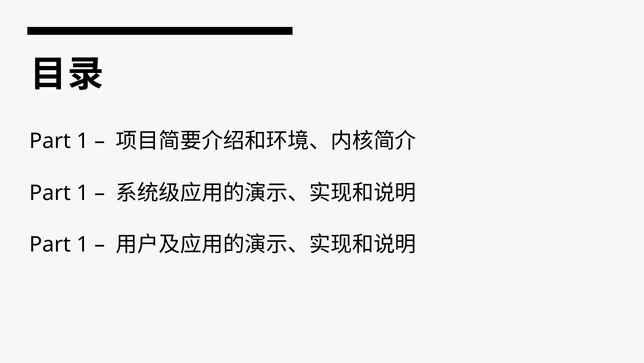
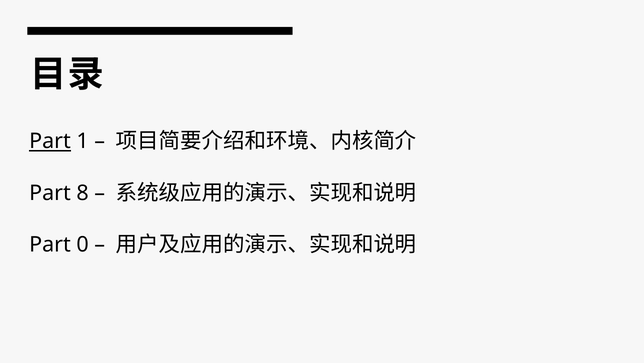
Part underline: none -> present (50, 141)
1: 1 -> 8 (83, 193)
1: 1 -> 0 (83, 244)
